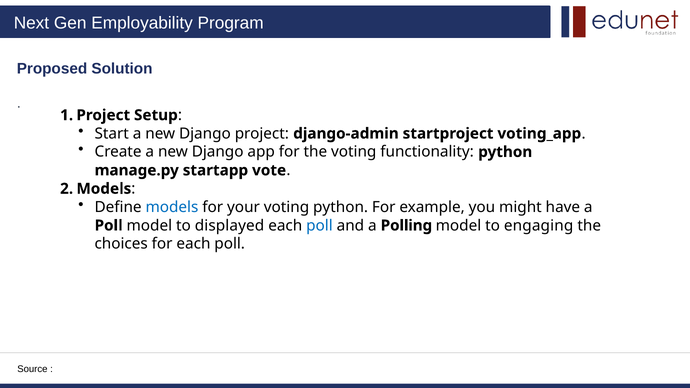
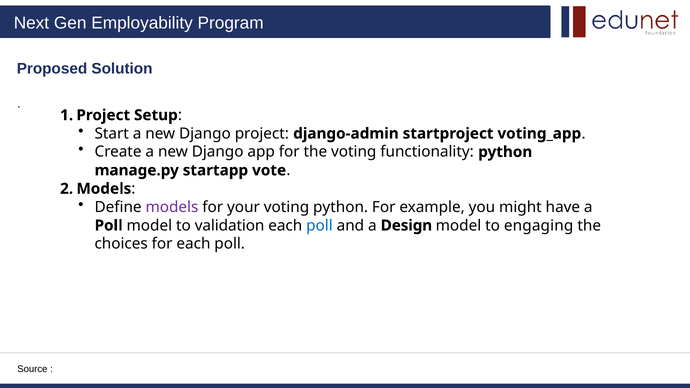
models colour: blue -> purple (172, 207)
displayed: displayed -> validation (230, 226)
Polling: Polling -> Design (406, 226)
